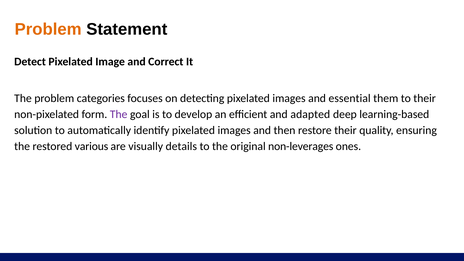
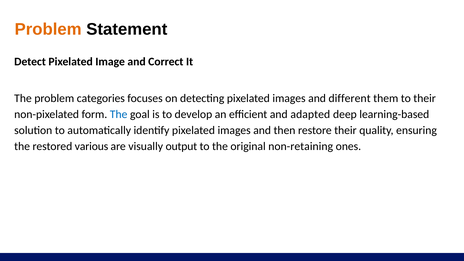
essential: essential -> different (350, 98)
The colour: purple -> blue (119, 114)
details: details -> output (181, 146)
non-leverages: non-leverages -> non-retaining (301, 146)
